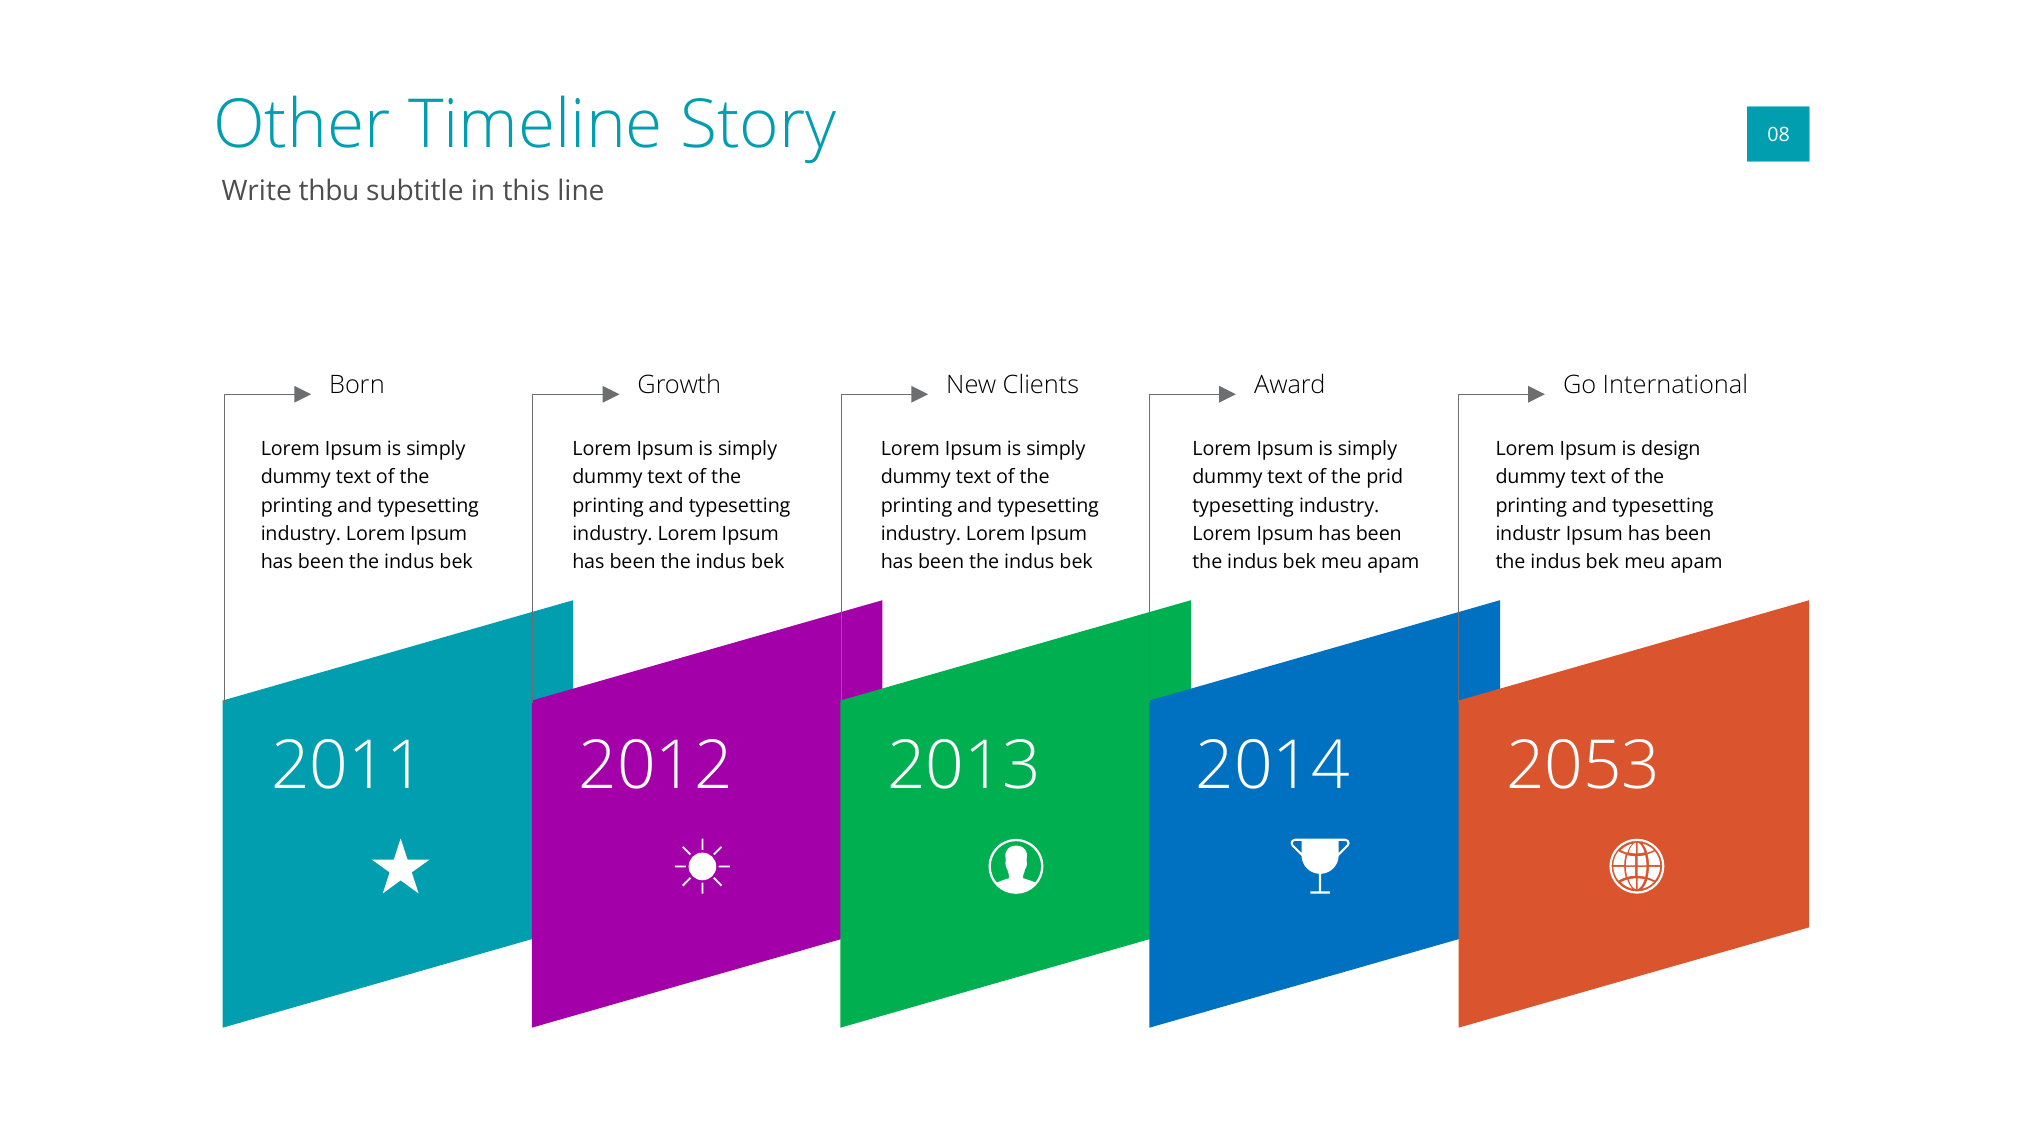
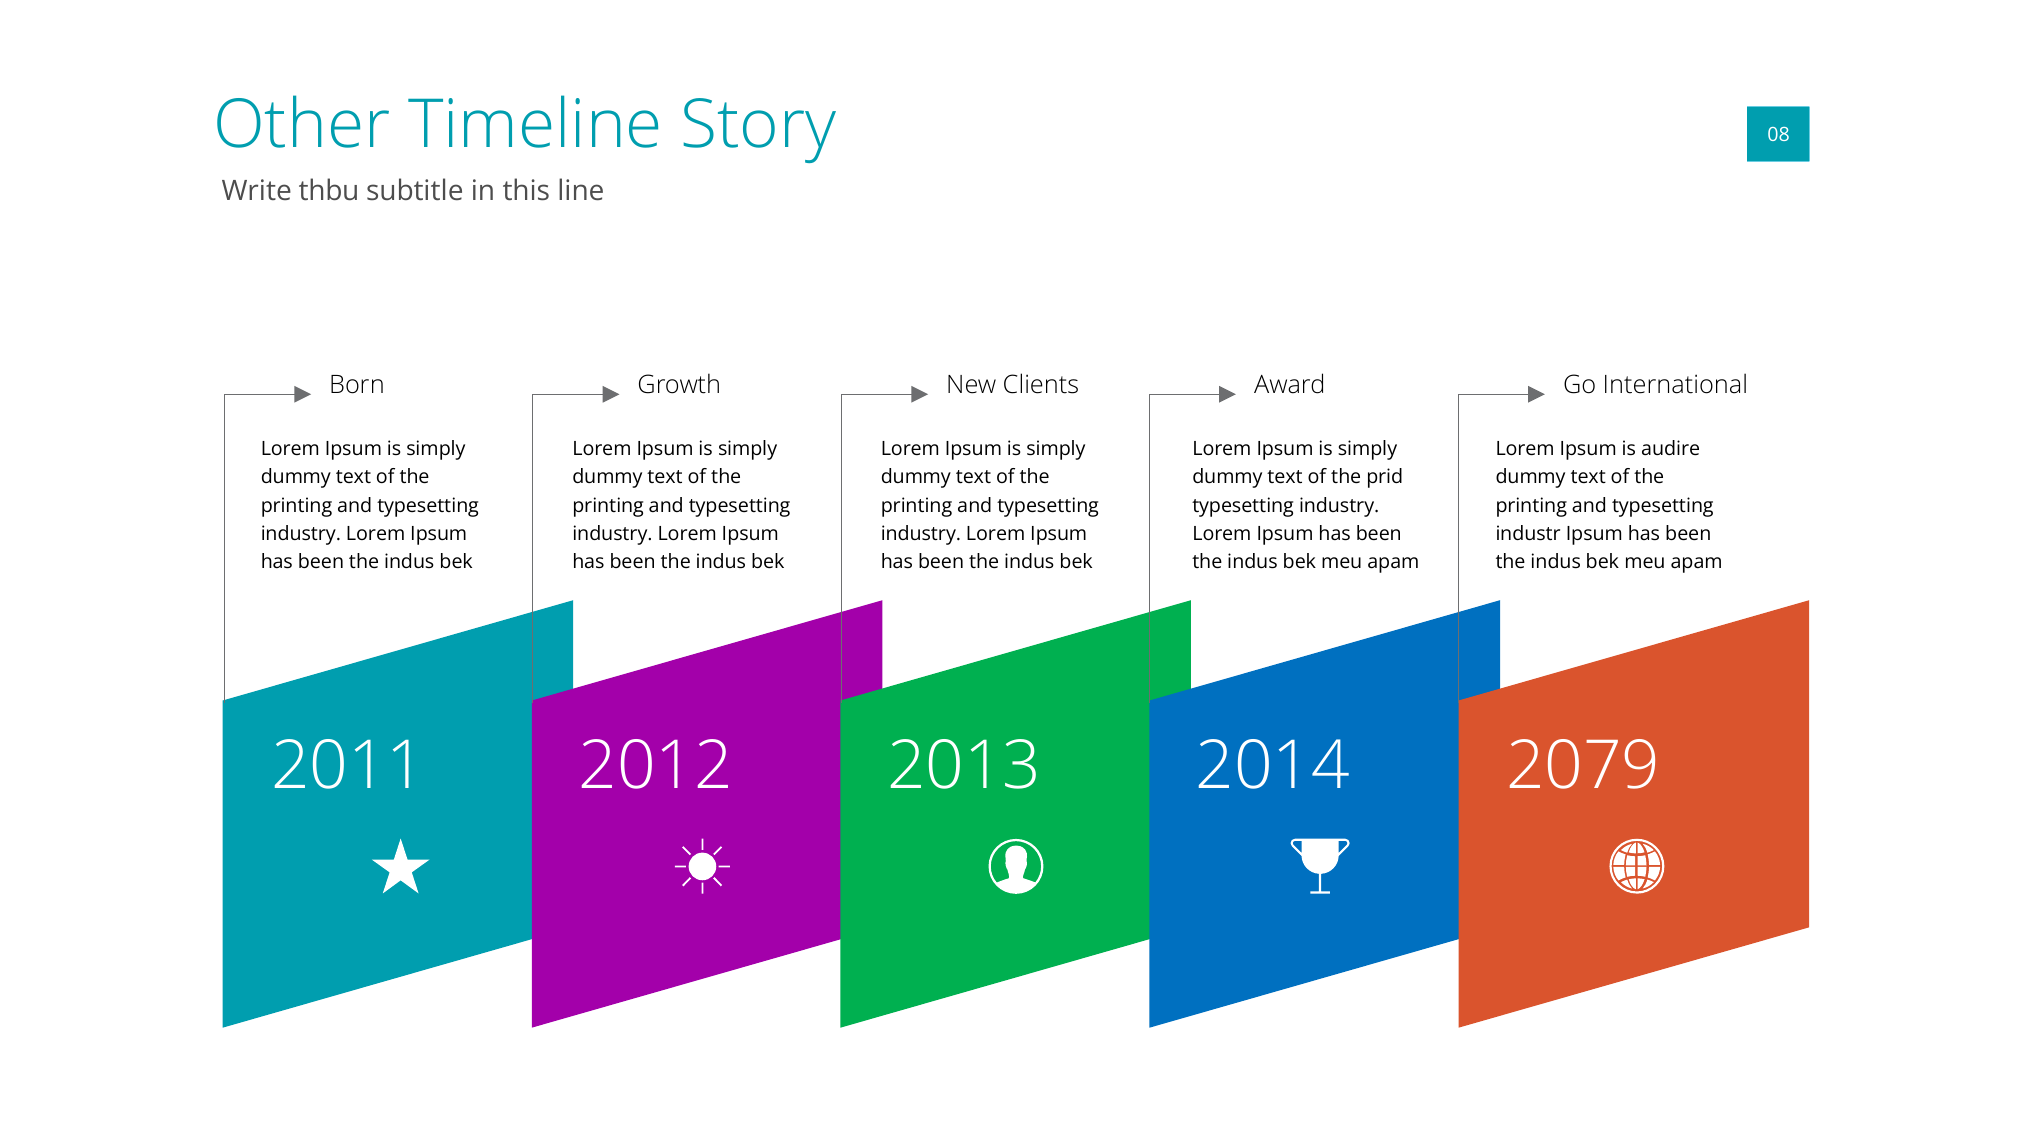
design: design -> audire (1671, 449)
2053: 2053 -> 2079 (1583, 766)
